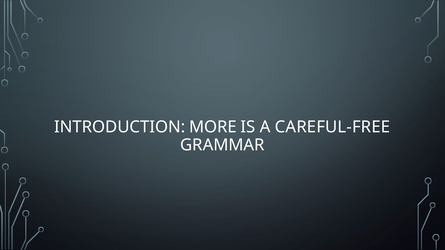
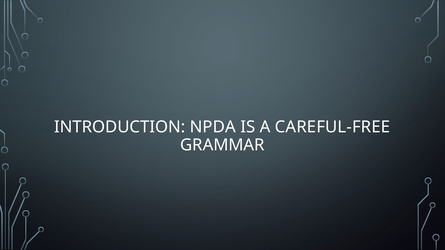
MORE: MORE -> NPDA (213, 127)
